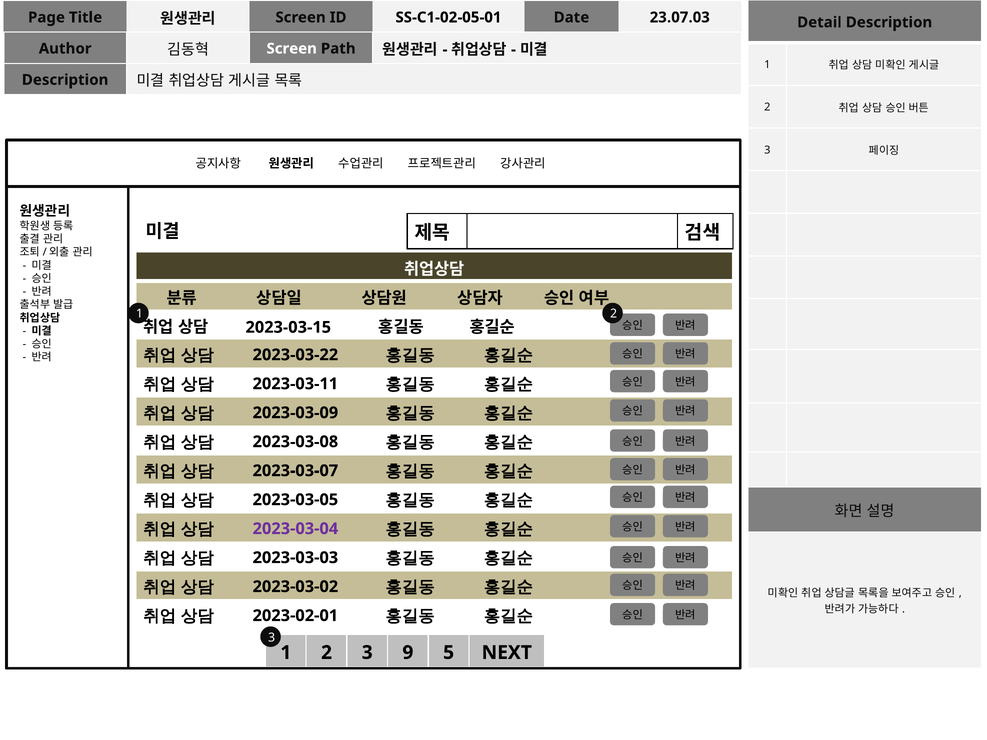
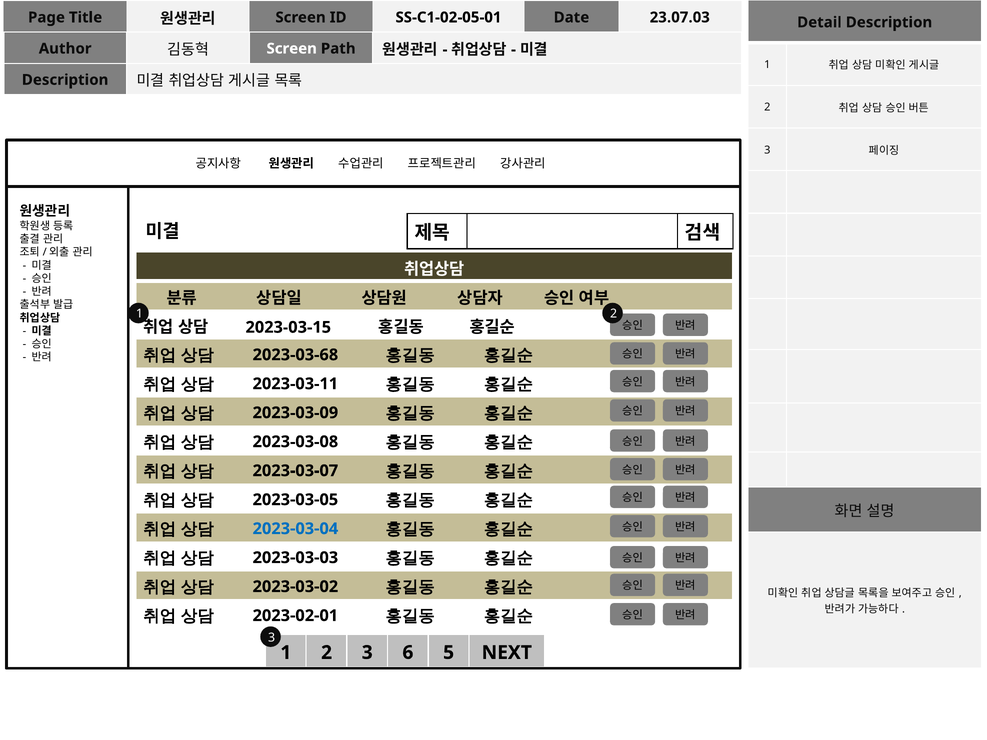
2023-03-22: 2023-03-22 -> 2023-03-68 (295, 355)
2023-03-04 colour: purple -> blue (295, 529)
9: 9 -> 6 (408, 653)
